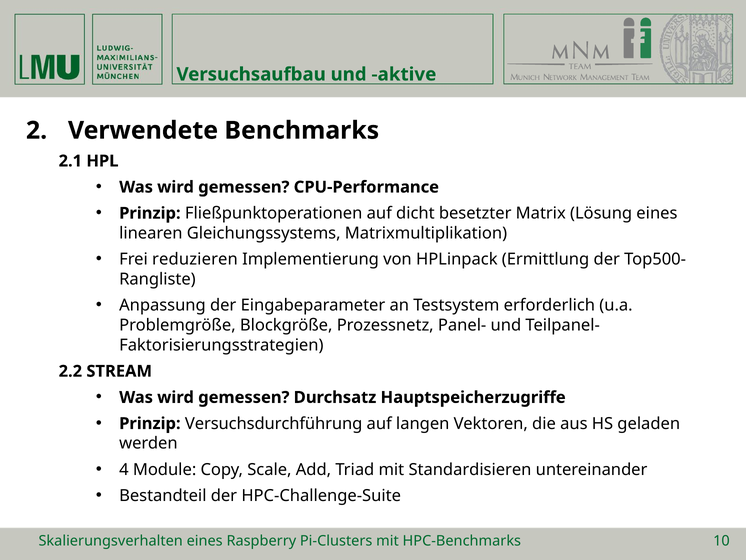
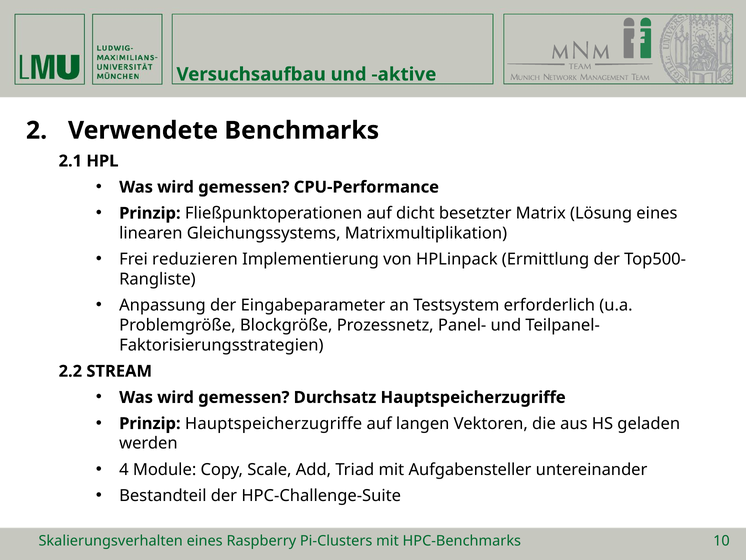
Prinzip Versuchsdurchführung: Versuchsdurchführung -> Hauptspeicherzugriffe (274, 423)
Standardisieren: Standardisieren -> Aufgabensteller (470, 469)
